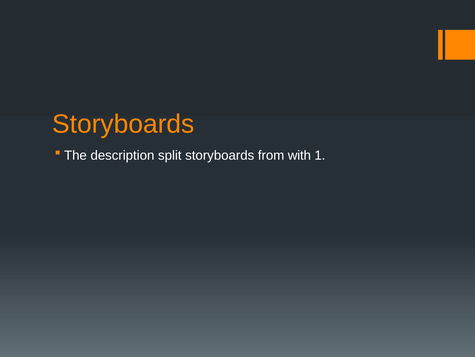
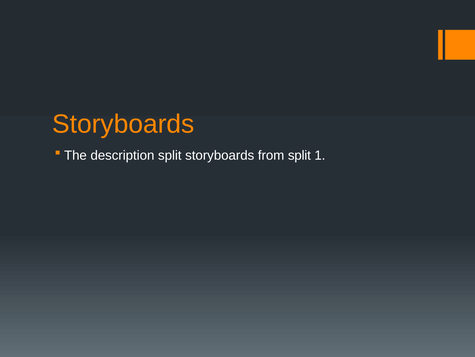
from with: with -> split (299, 155)
